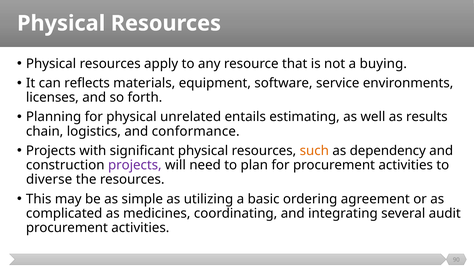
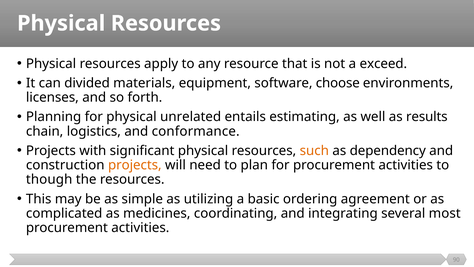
buying: buying -> exceed (383, 64)
reflects: reflects -> divided (87, 83)
service: service -> choose (338, 83)
projects colour: purple -> orange (135, 165)
diverse: diverse -> though (49, 179)
audit: audit -> most (445, 213)
